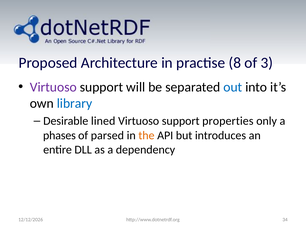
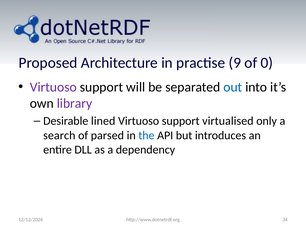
8: 8 -> 9 (235, 63)
3: 3 -> 0 (267, 63)
library colour: blue -> purple (75, 103)
properties: properties -> virtualised (228, 121)
phases: phases -> search (59, 135)
the colour: orange -> blue (146, 135)
